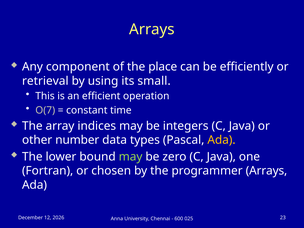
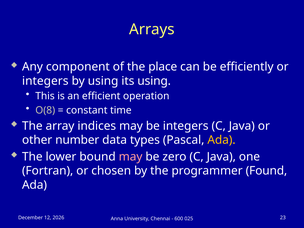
retrieval: retrieval -> integers (45, 81)
its small: small -> using (154, 81)
O(7: O(7 -> O(8 (45, 110)
may colour: light green -> pink (131, 157)
programmer Arrays: Arrays -> Found (266, 171)
